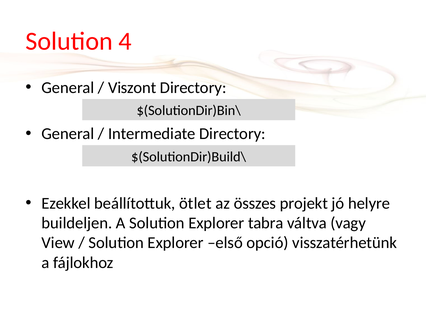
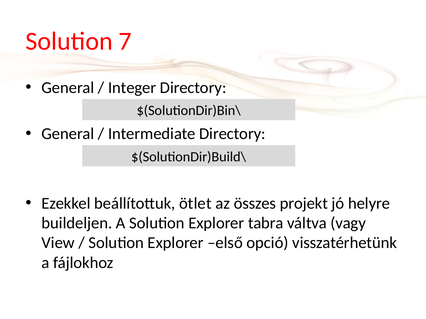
4: 4 -> 7 (125, 41)
Viszont: Viszont -> Integer (132, 88)
